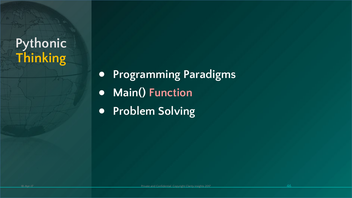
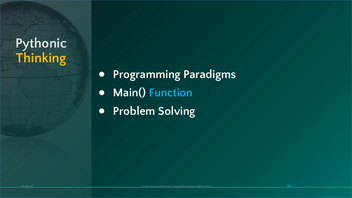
Function colour: pink -> light blue (171, 93)
